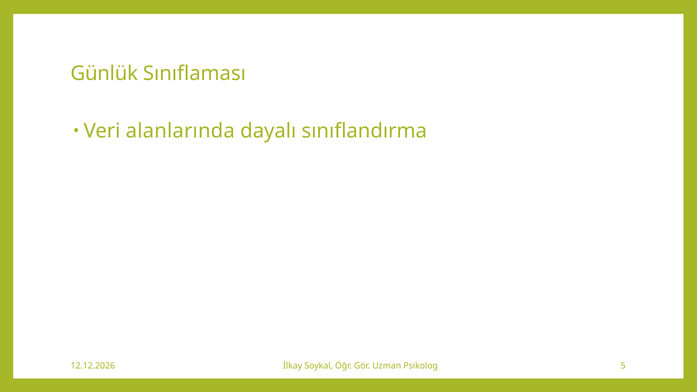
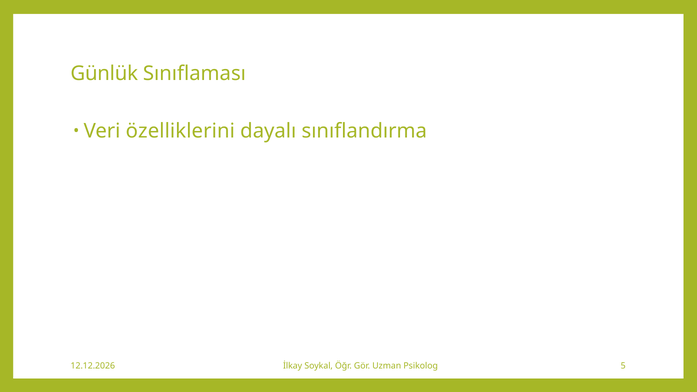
alanlarında: alanlarında -> özelliklerini (180, 131)
